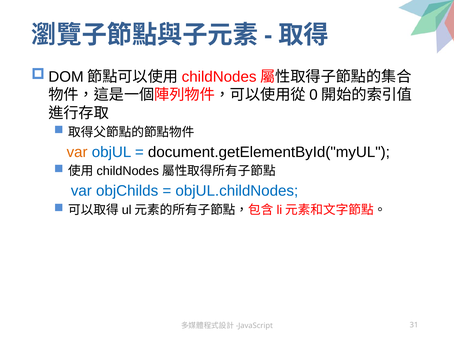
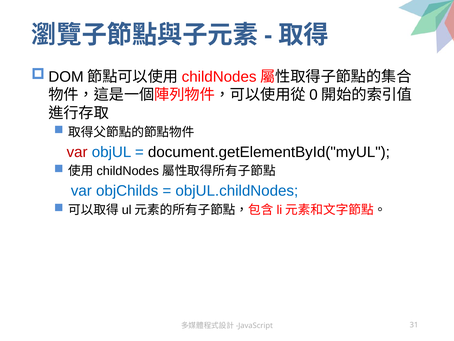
var colour: orange -> red (77, 152)
